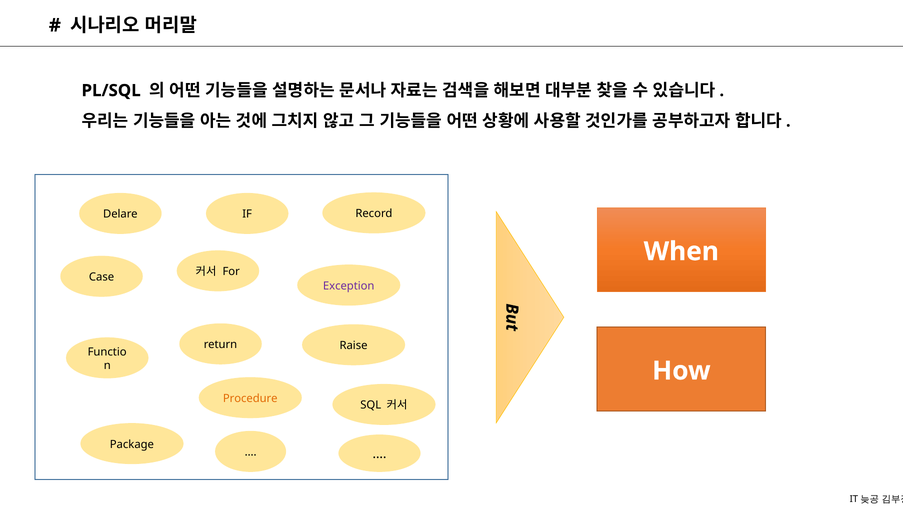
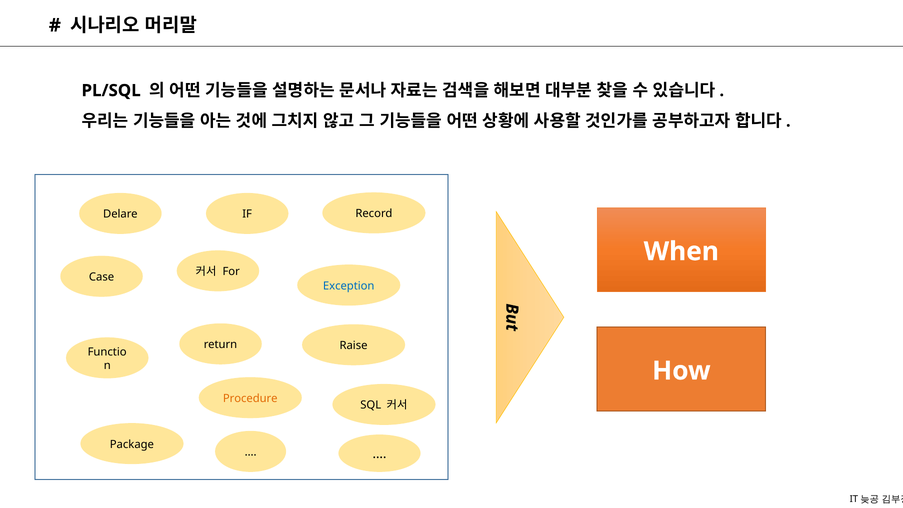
Exception colour: purple -> blue (349, 286)
